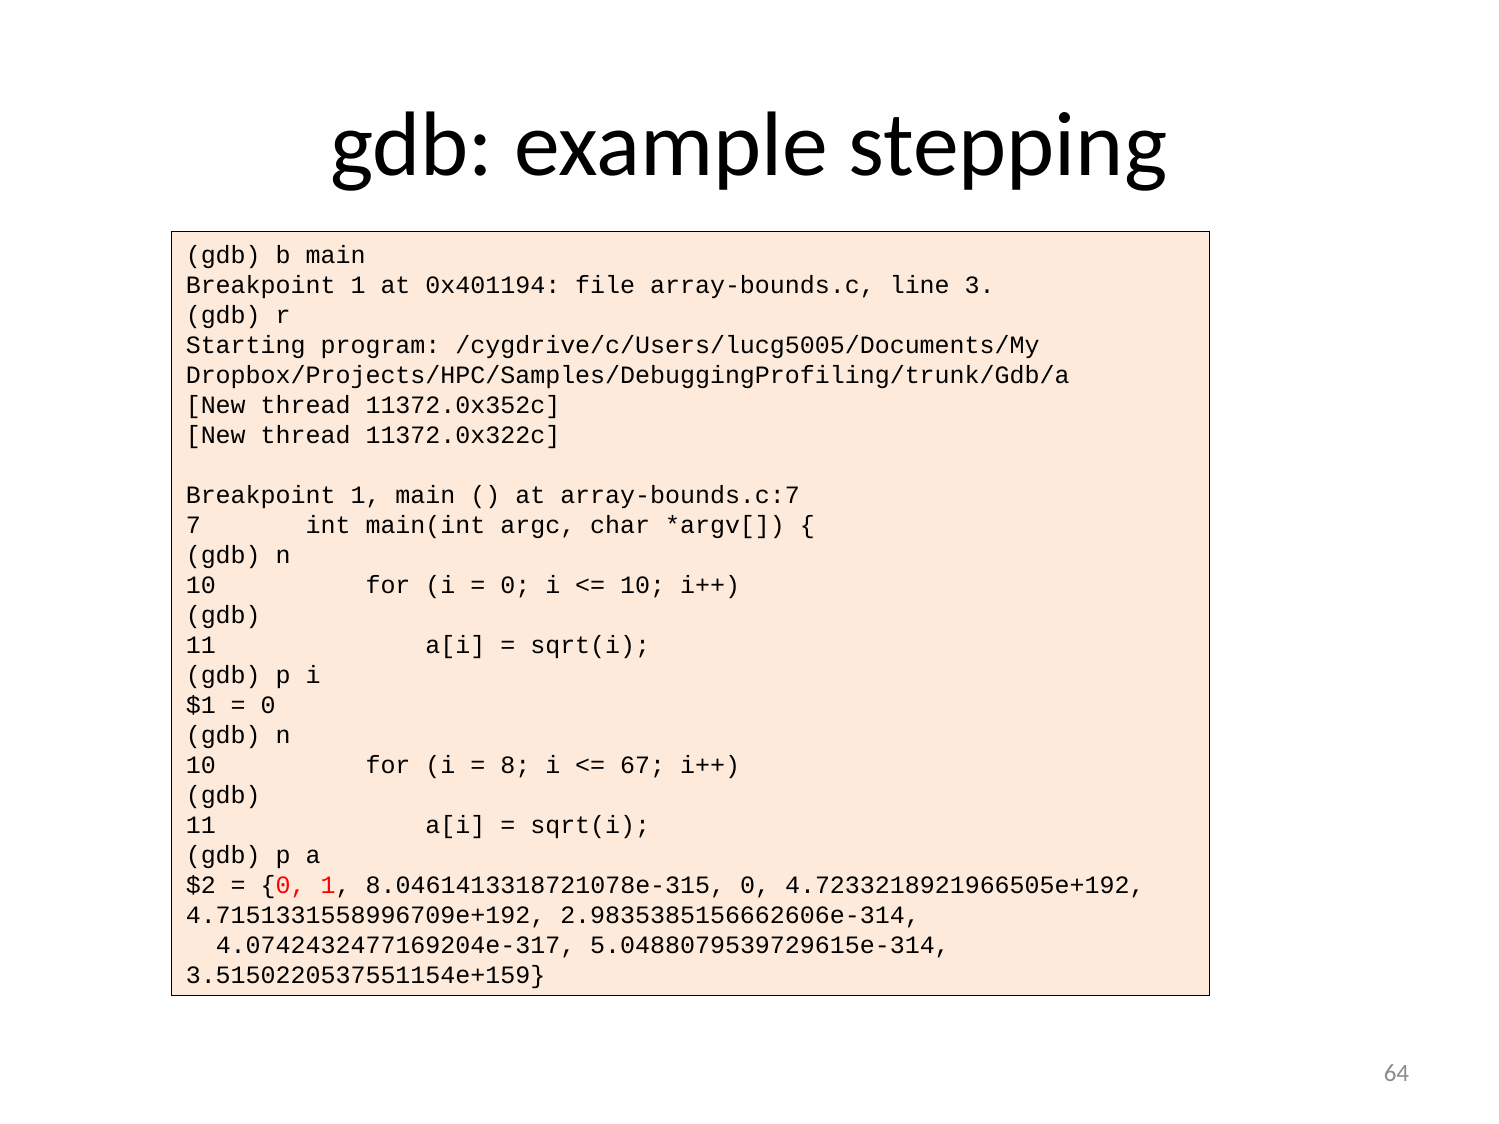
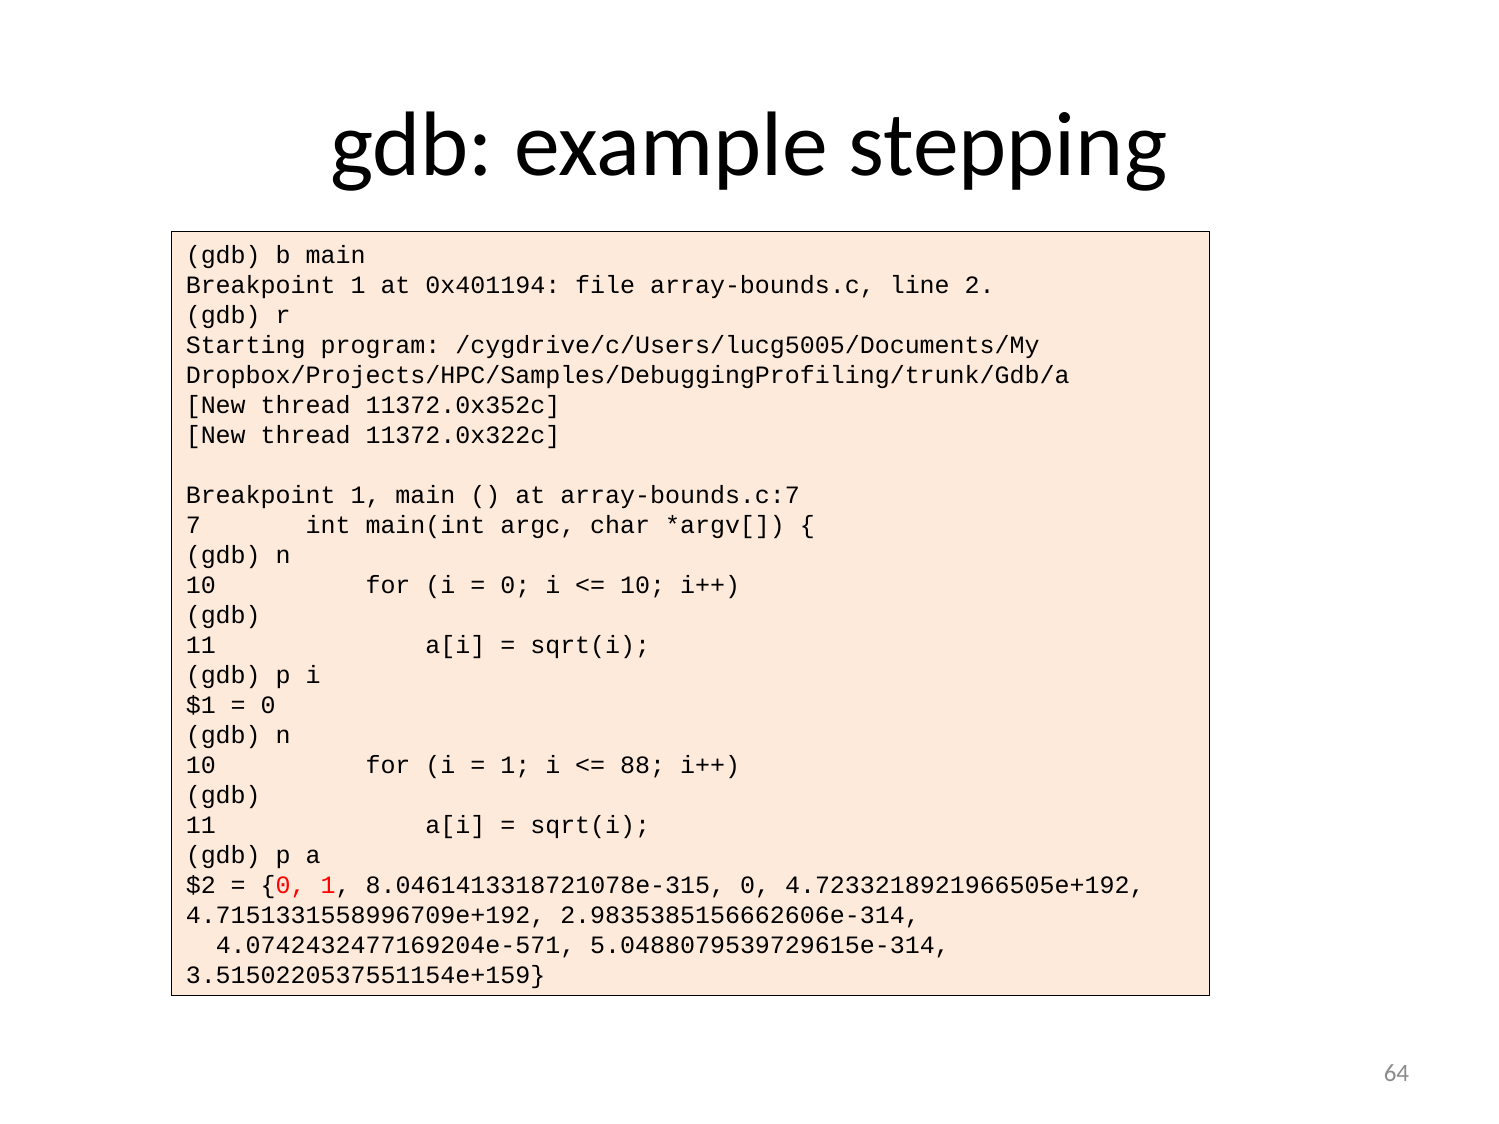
3: 3 -> 2 (980, 286)
8: 8 -> 1 (515, 765)
67: 67 -> 88 (643, 765)
4.0742432477169204e-317: 4.0742432477169204e-317 -> 4.0742432477169204e-571 (396, 945)
